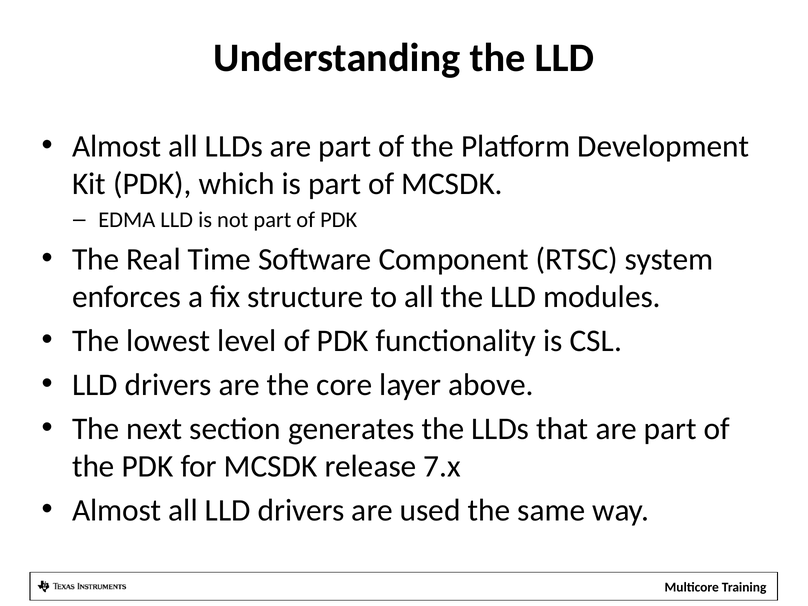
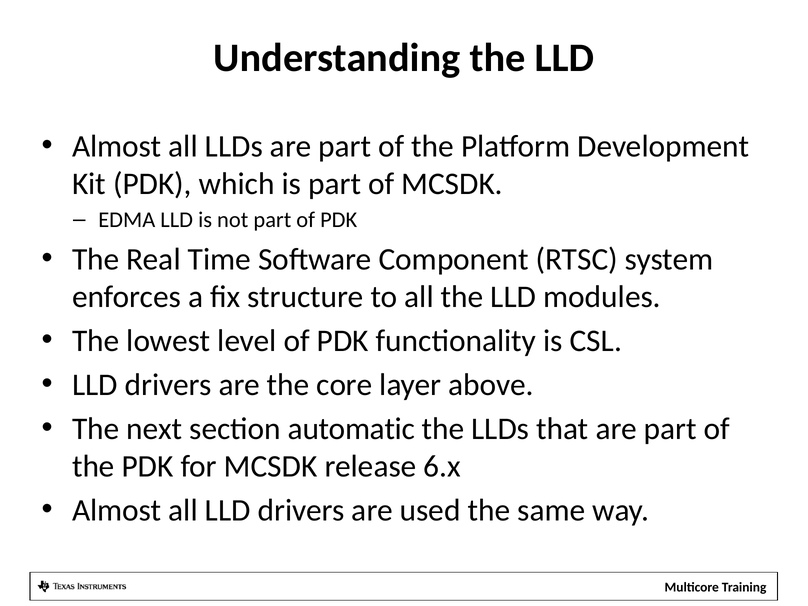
generates: generates -> automatic (351, 429)
7.x: 7.x -> 6.x (442, 466)
